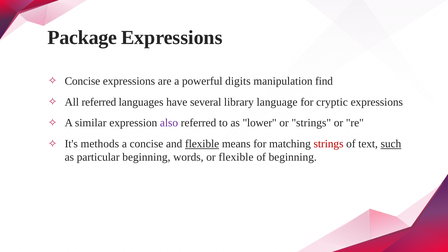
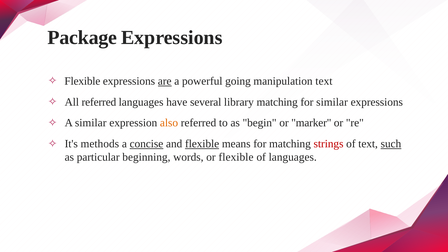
Concise: Concise -> Flexible (82, 81)
are underline: none -> present (165, 81)
digits: digits -> going (238, 81)
manipulation find: find -> text (324, 81)
library language: language -> matching (277, 102)
for cryptic: cryptic -> similar (332, 102)
also colour: purple -> orange (169, 123)
lower: lower -> begin (260, 123)
or strings: strings -> marker (311, 123)
concise underline: none -> present (146, 144)
of beginning: beginning -> languages (293, 157)
